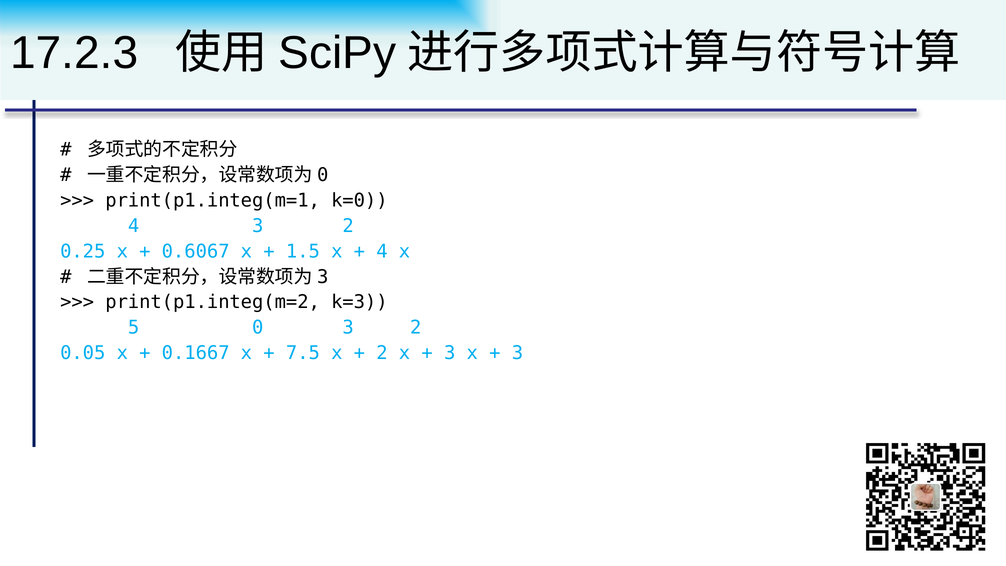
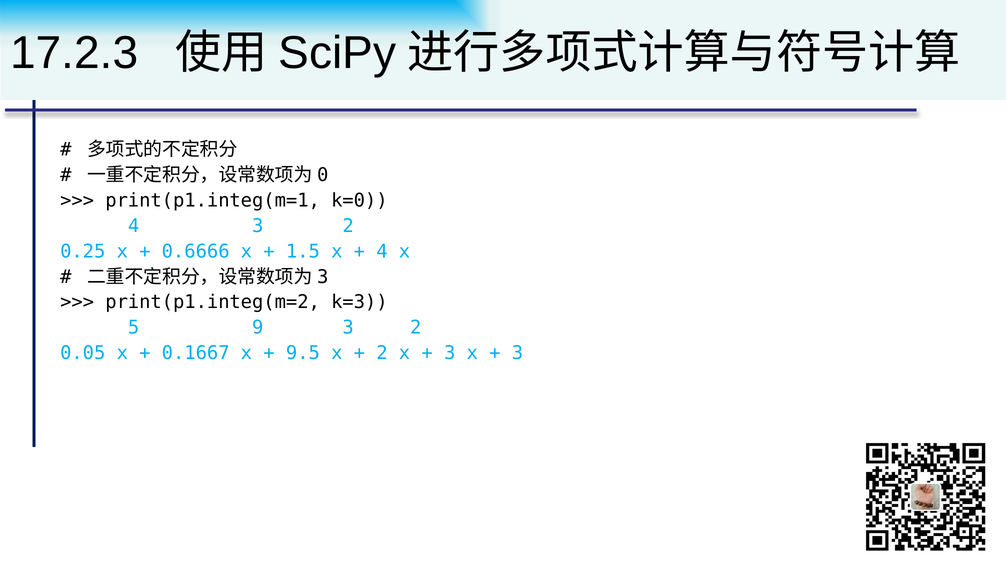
0.6067: 0.6067 -> 0.6666 (196, 251)
0: 0 -> 9 (258, 328)
7.5: 7.5 -> 9.5 (303, 353)
